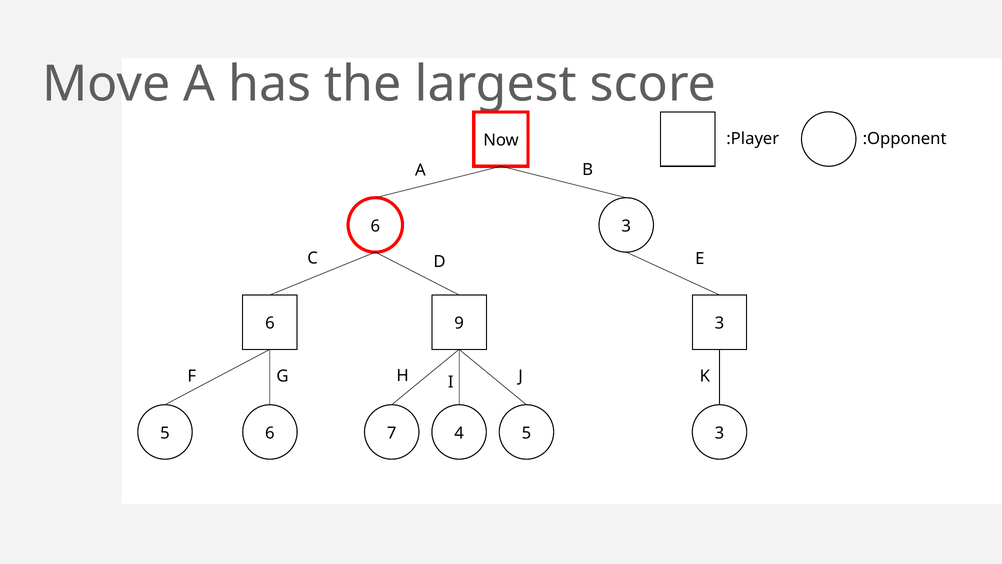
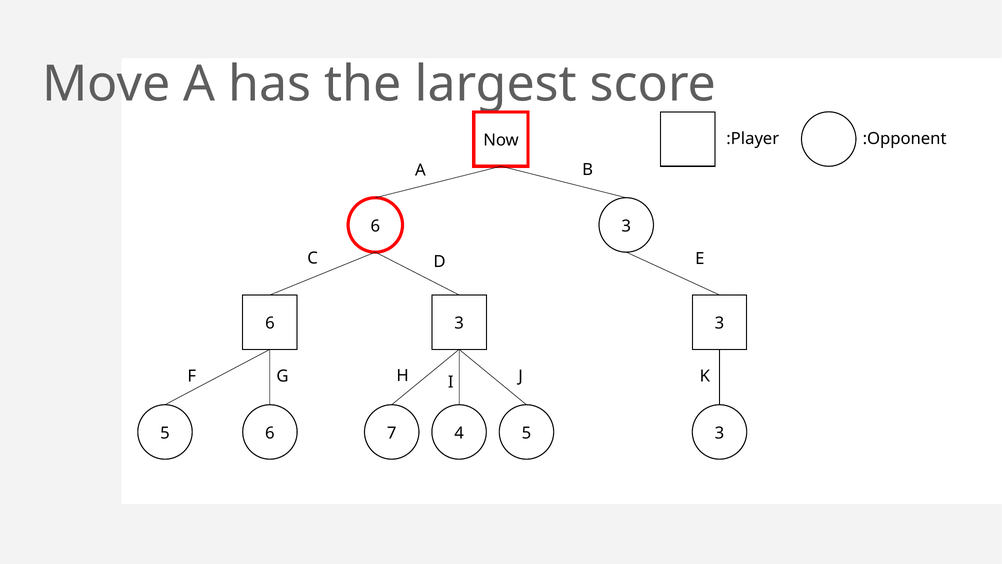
6 9: 9 -> 3 (459, 323)
